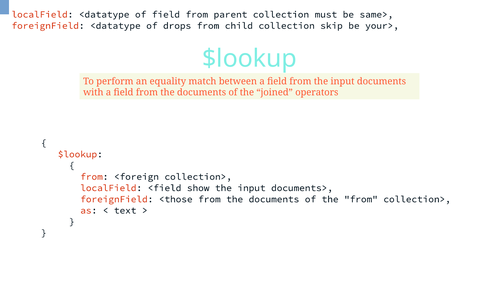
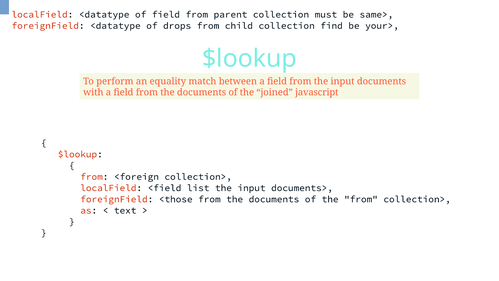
skip: skip -> find (332, 26)
operators: operators -> javascript (317, 92)
show: show -> list (198, 188)
